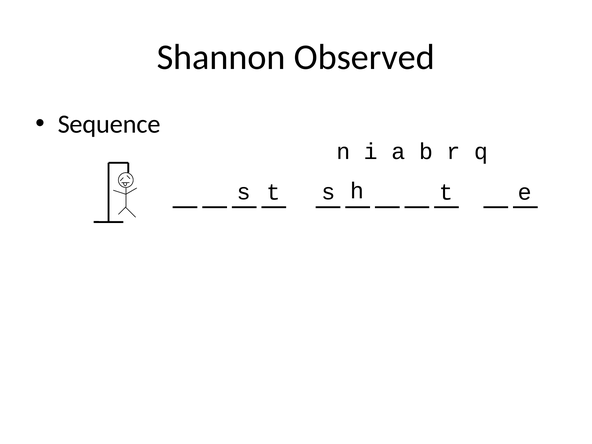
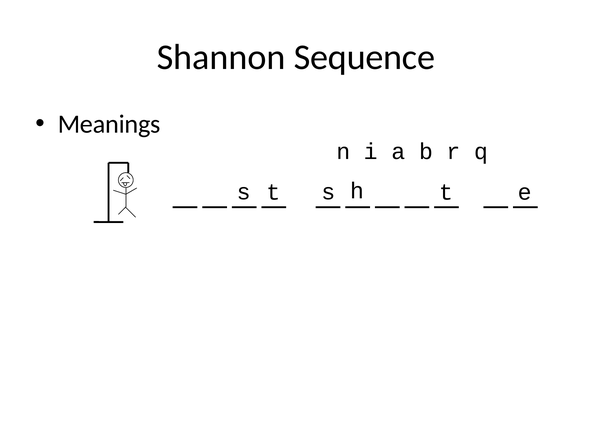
Observed: Observed -> Sequence (364, 57)
Sequence: Sequence -> Meanings (109, 124)
